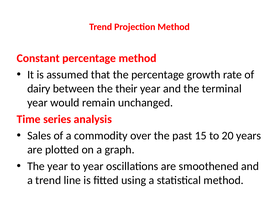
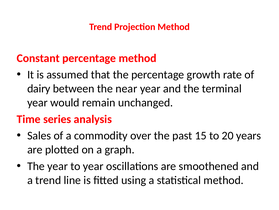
their: their -> near (126, 88)
